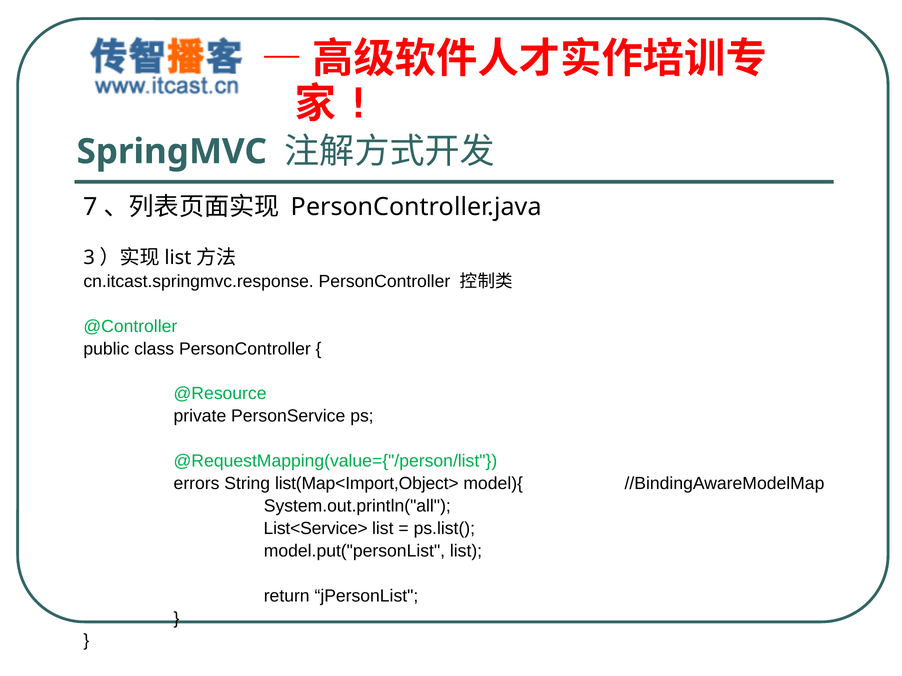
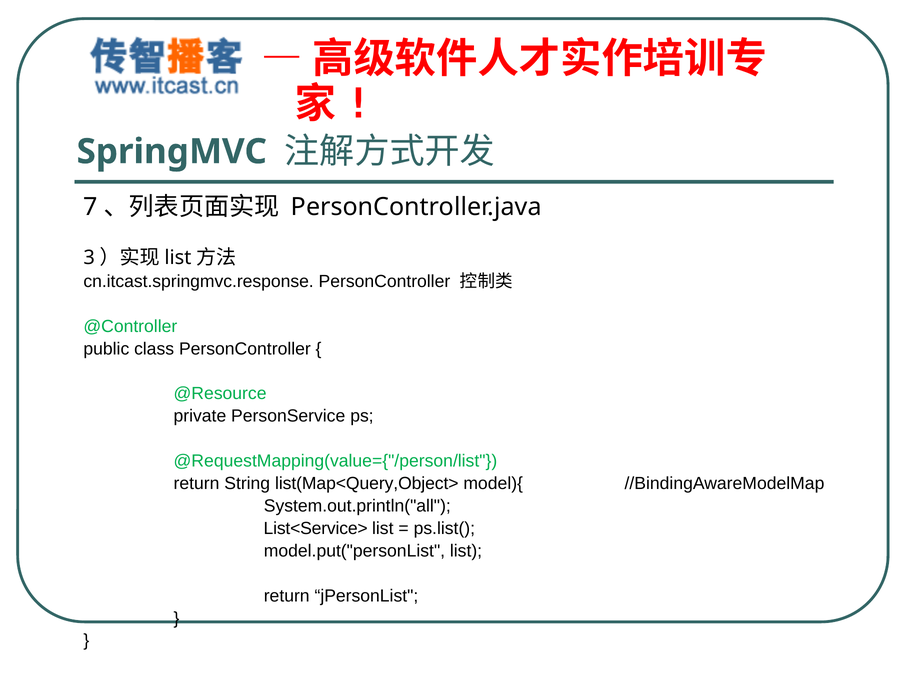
errors: errors -> return (197, 484)
list(Map<Import,Object>: list(Map<Import,Object> -> list(Map<Query,Object> (367, 484)
